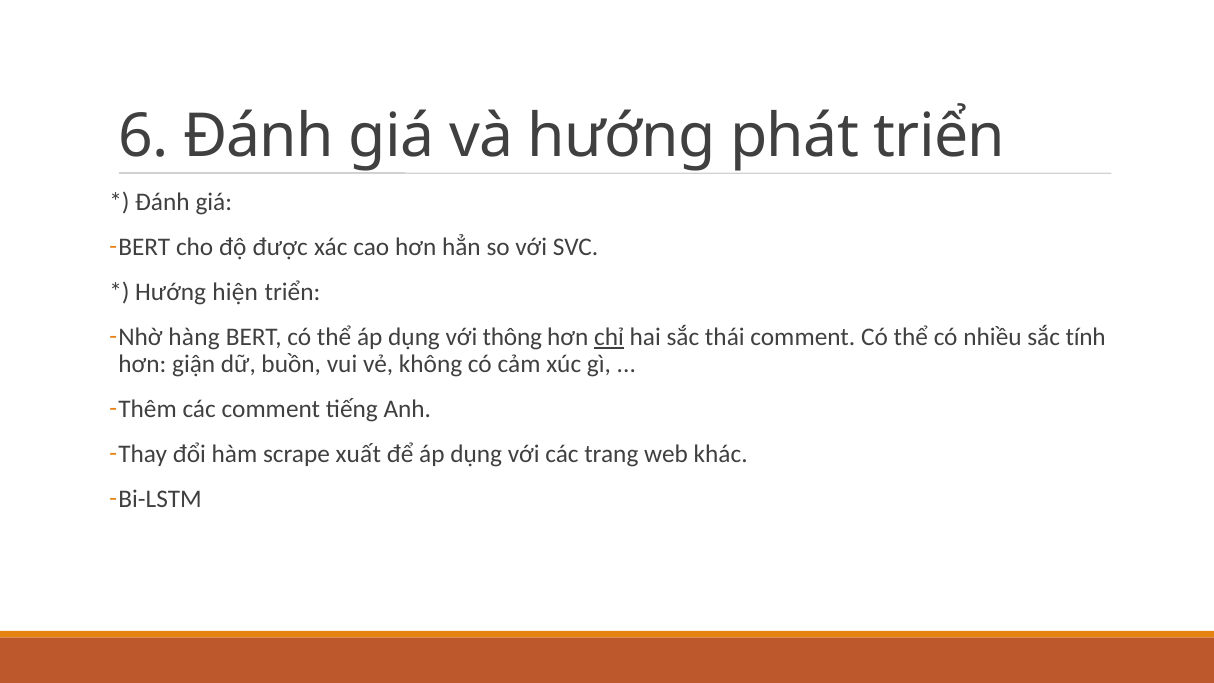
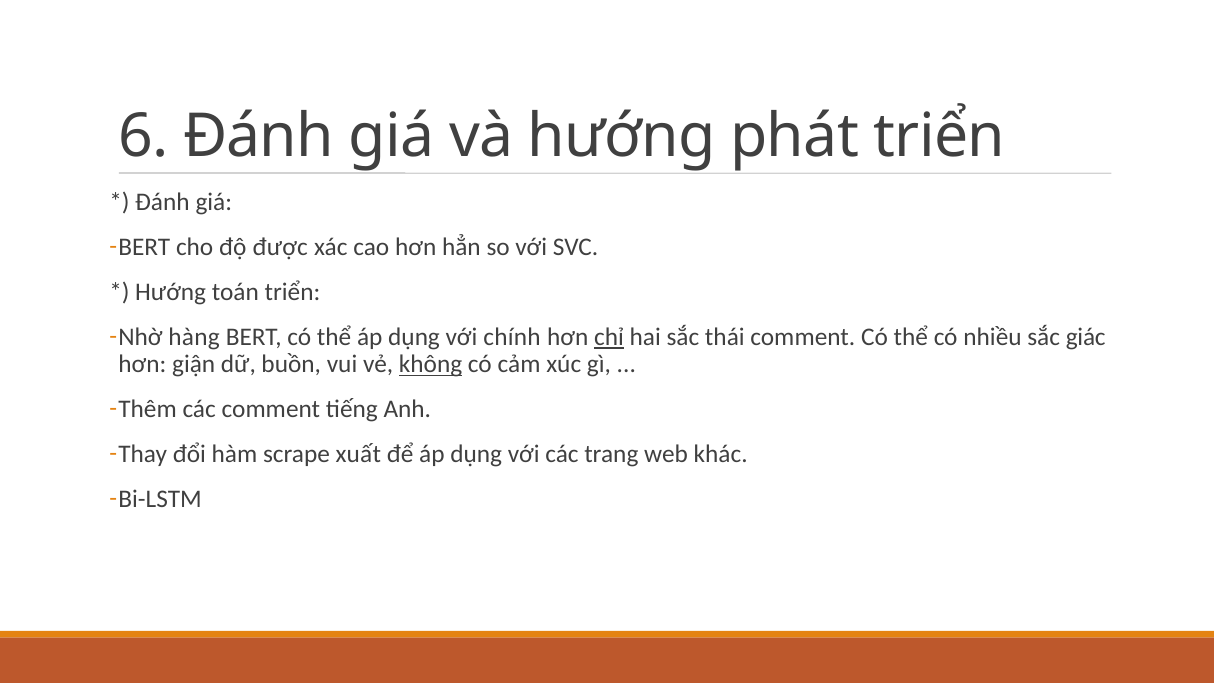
hiện: hiện -> toán (235, 292)
thông: thông -> chính (512, 337)
tính: tính -> giác (1086, 337)
không underline: none -> present (431, 364)
